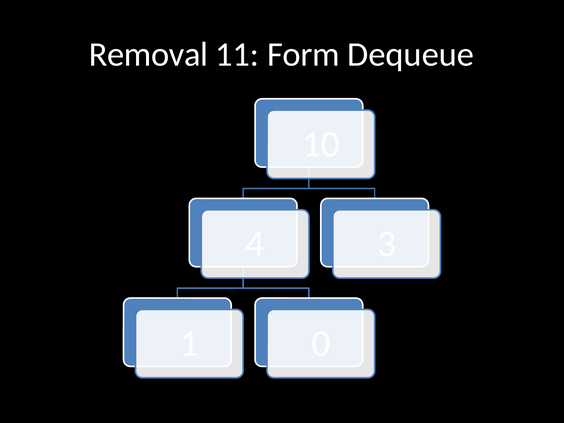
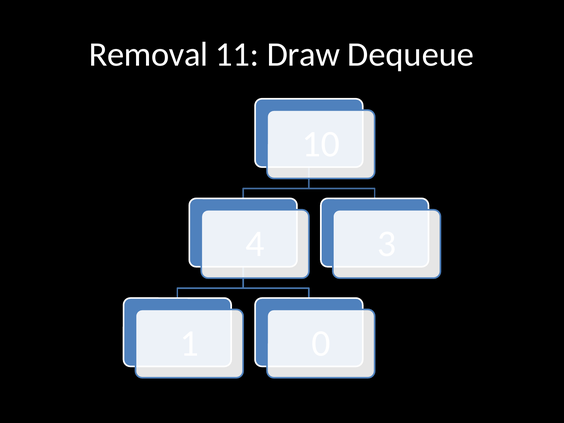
Form: Form -> Draw (303, 55)
